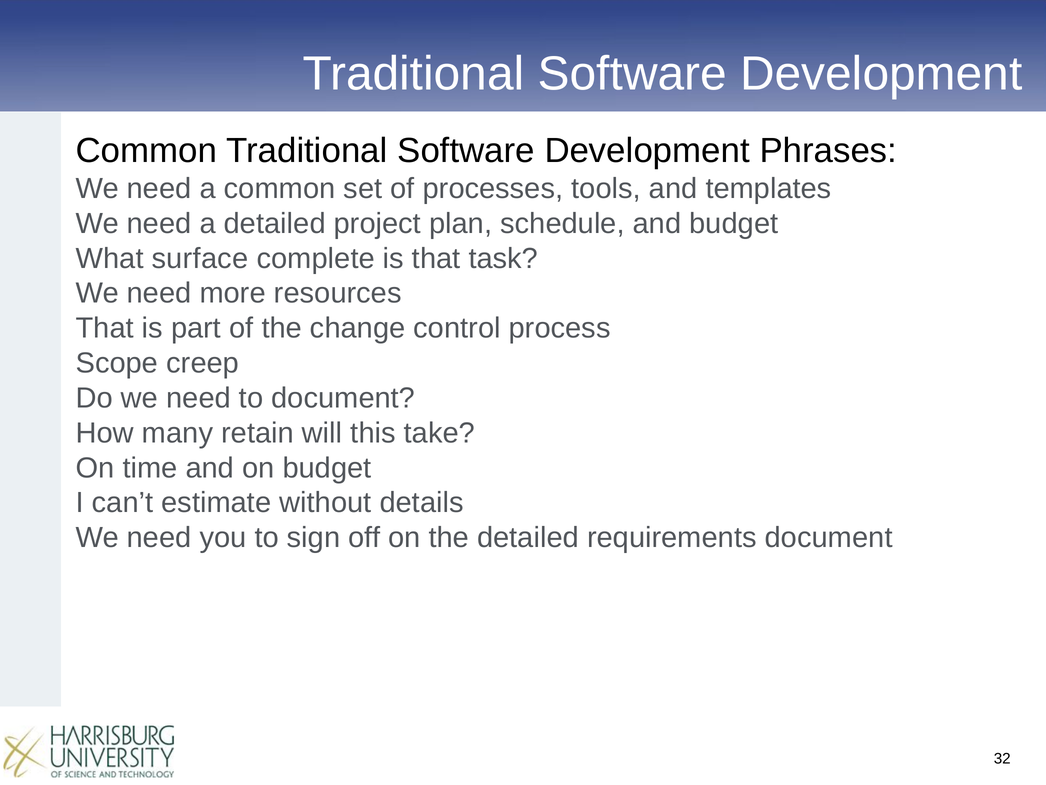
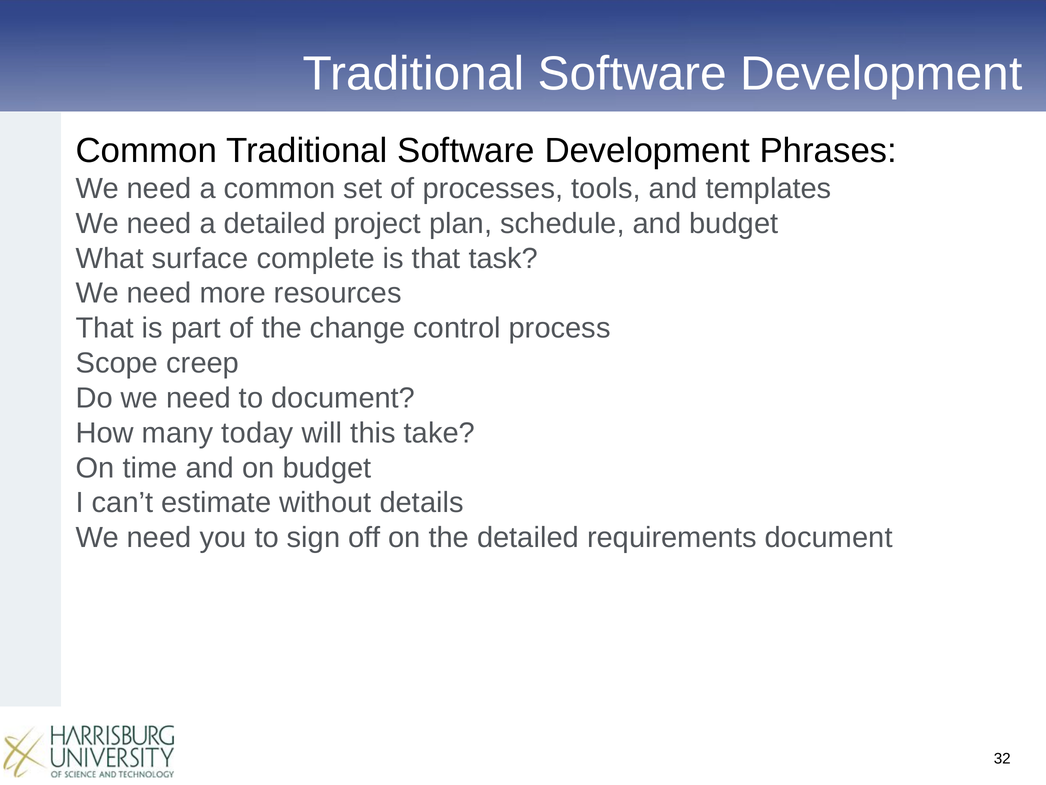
retain: retain -> today (257, 433)
